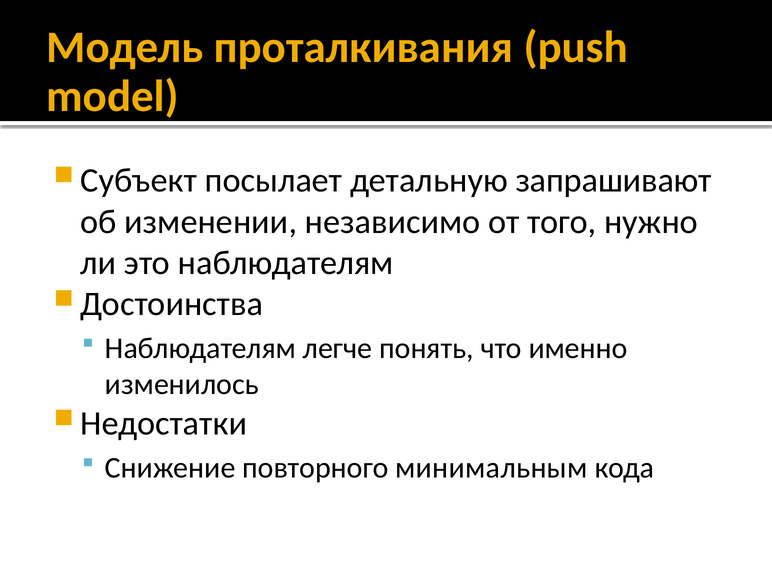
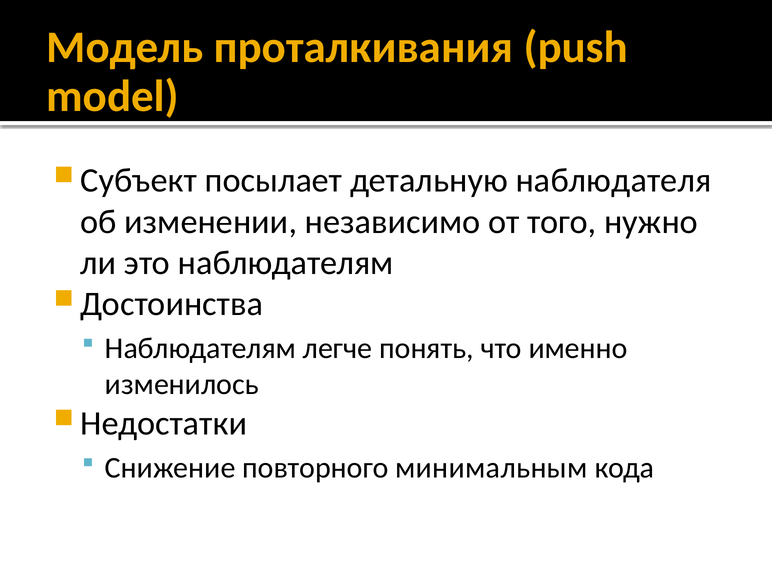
запрашивают: запрашивают -> наблюдателя (614, 181)
